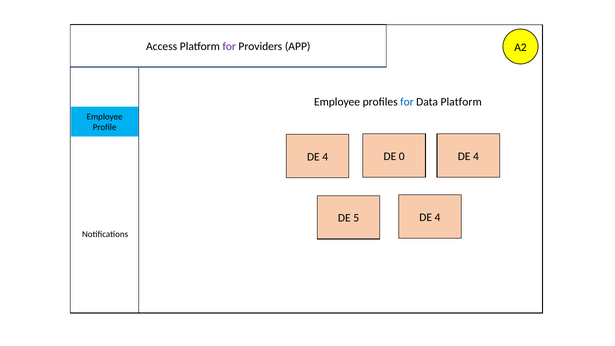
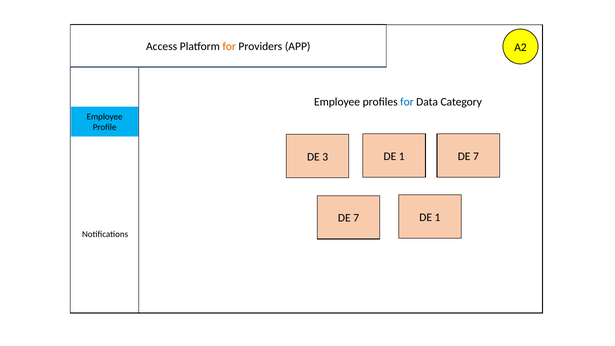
for colour: purple -> orange (229, 46)
Data Platform: Platform -> Category (461, 102)
0: 0 -> 1 (402, 156)
4: 4 -> 7 (476, 156)
4: 4 -> 3 (325, 157)
5: 5 -> 7 (356, 218)
4: 4 -> 1 (438, 217)
